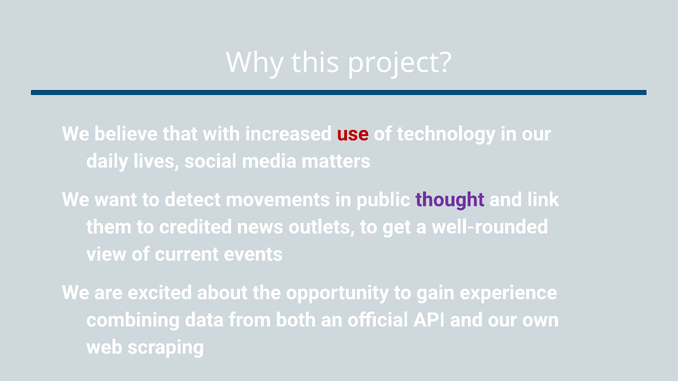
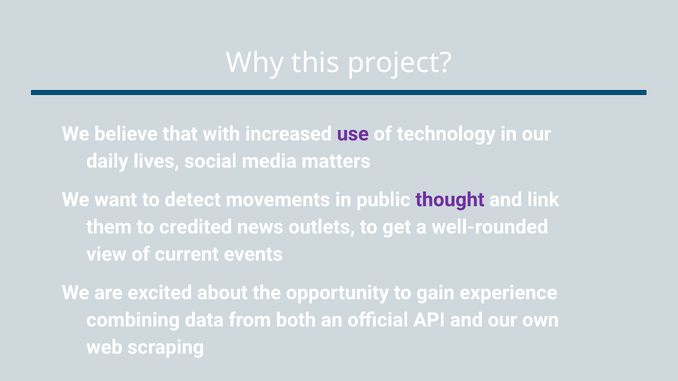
use colour: red -> purple (353, 134)
